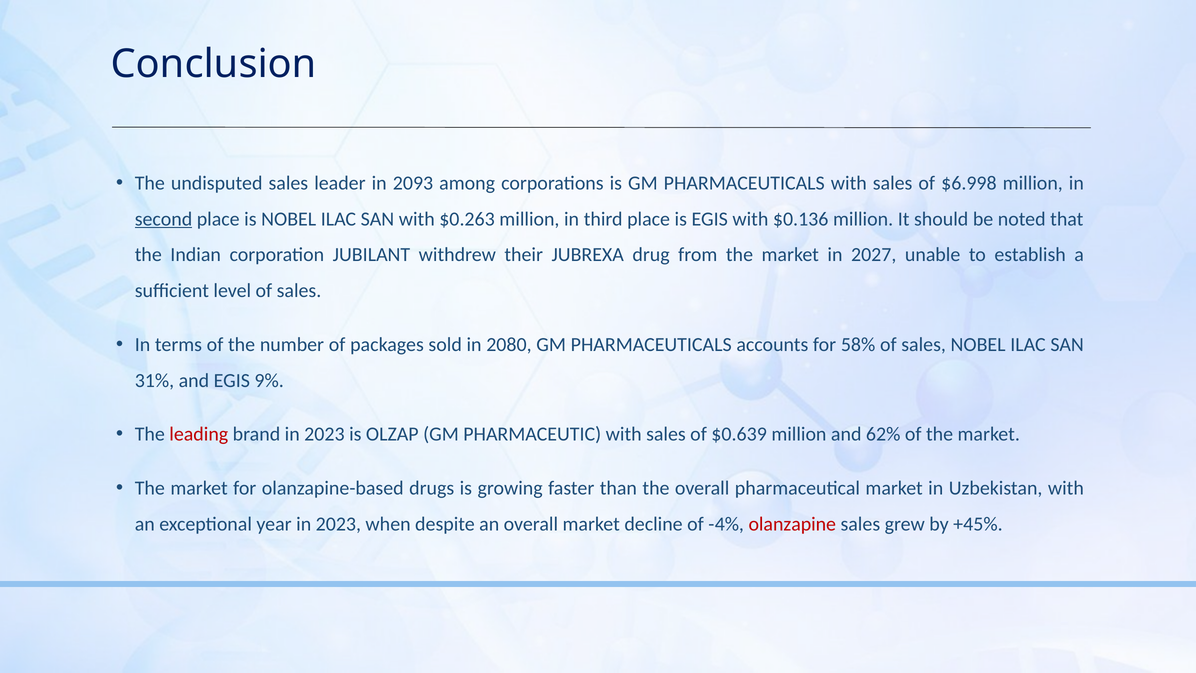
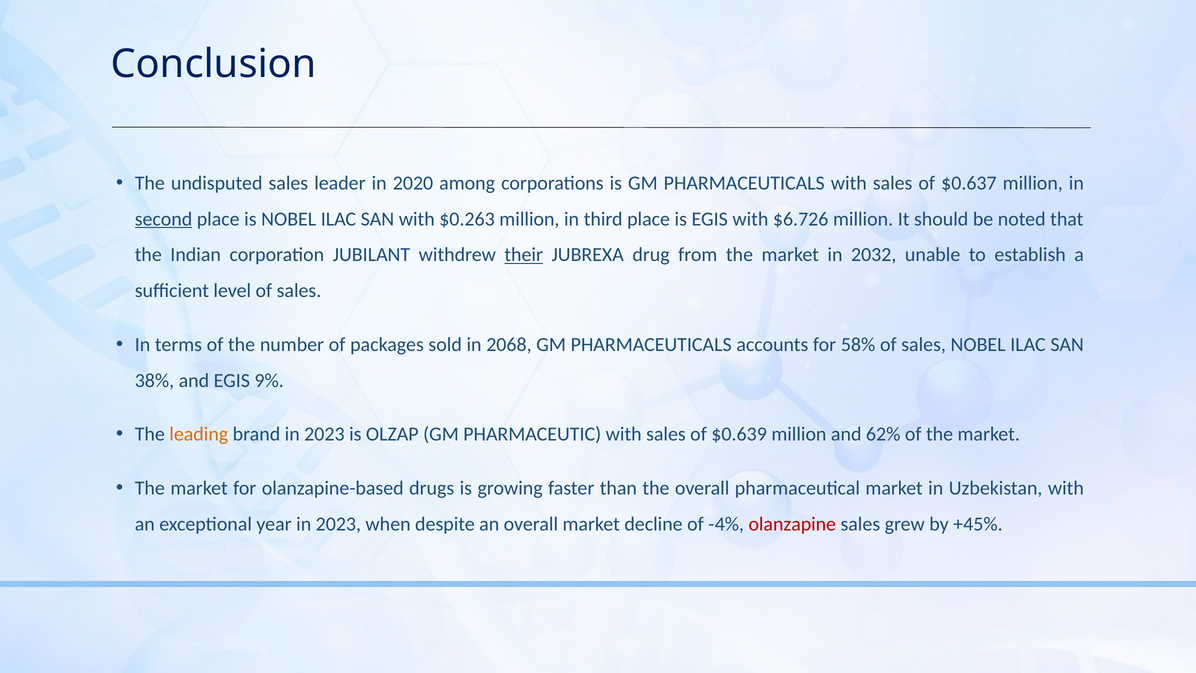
2093: 2093 -> 2020 (413, 183)
$6.998: $6.998 -> $0.637 (969, 183)
$0.136: $0.136 -> $6.726 (801, 219)
their underline: none -> present (524, 255)
2027: 2027 -> 2032 (874, 255)
2080: 2080 -> 2068 (509, 345)
31%: 31% -> 38% (154, 380)
leading colour: red -> orange (199, 434)
